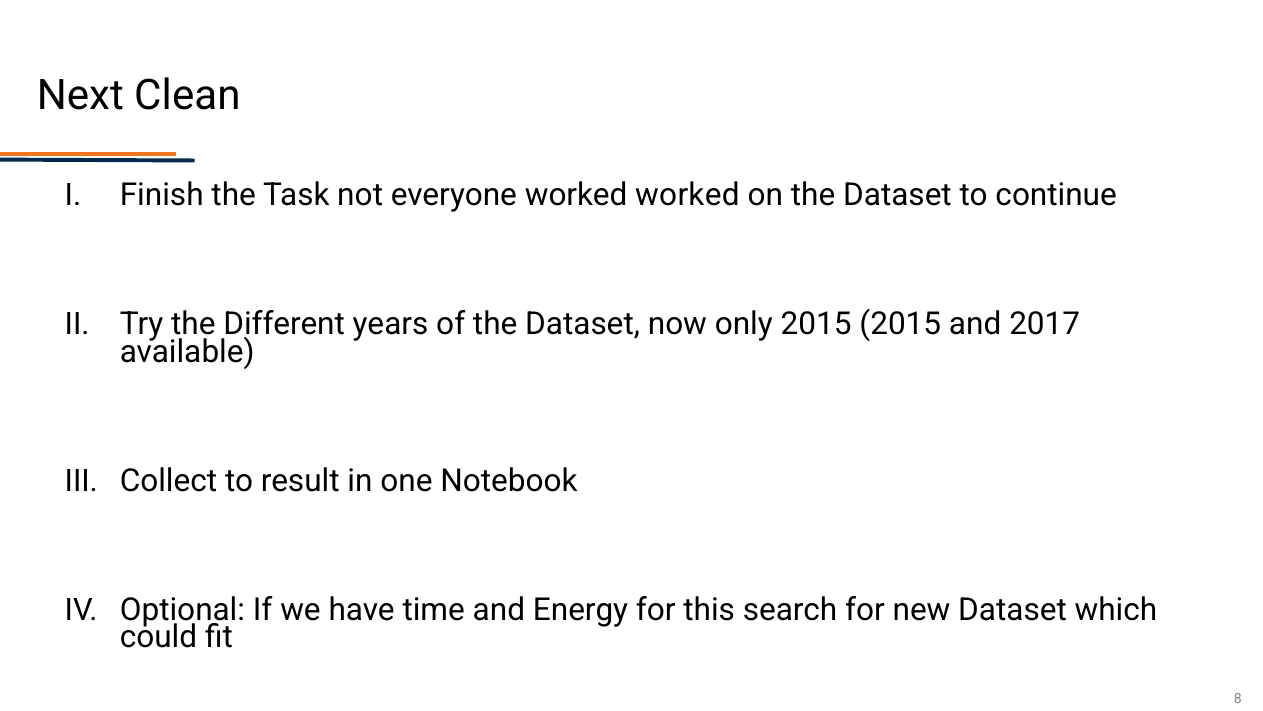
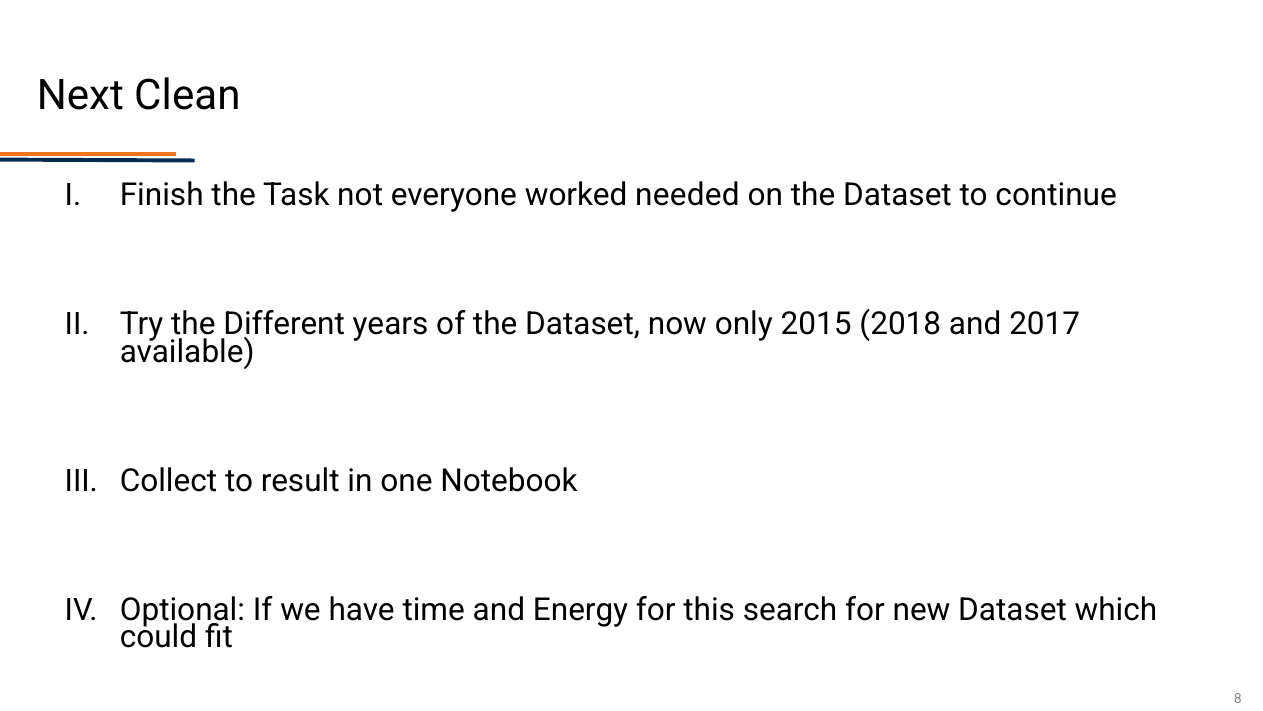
worked worked: worked -> needed (687, 195)
2015 2015: 2015 -> 2018 (900, 324)
